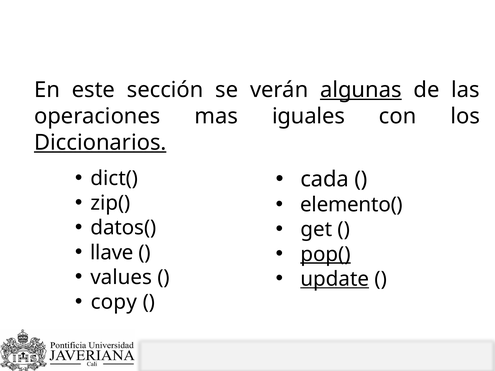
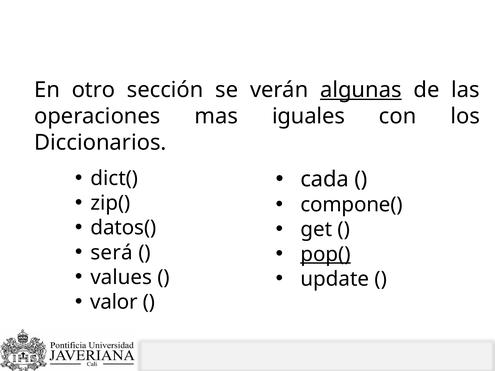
este: este -> otro (93, 90)
Diccionarios underline: present -> none (100, 143)
elemento(: elemento( -> compone( (352, 205)
llave: llave -> será (112, 253)
update underline: present -> none (335, 279)
copy: copy -> valor (114, 302)
